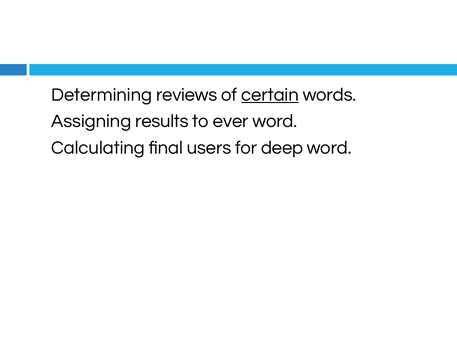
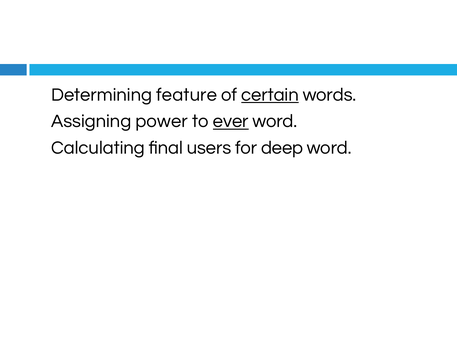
reviews: reviews -> feature (187, 95)
results: results -> power (162, 121)
ever underline: none -> present (231, 121)
